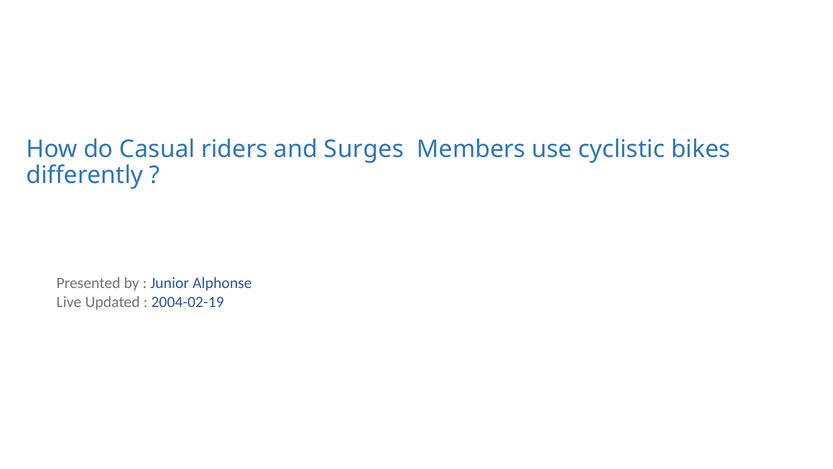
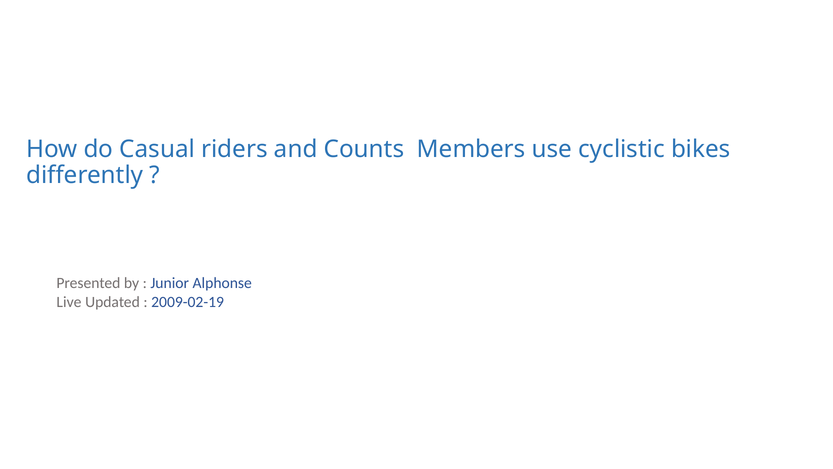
Surges: Surges -> Counts (364, 149)
2004-02-19: 2004-02-19 -> 2009-02-19 (188, 302)
